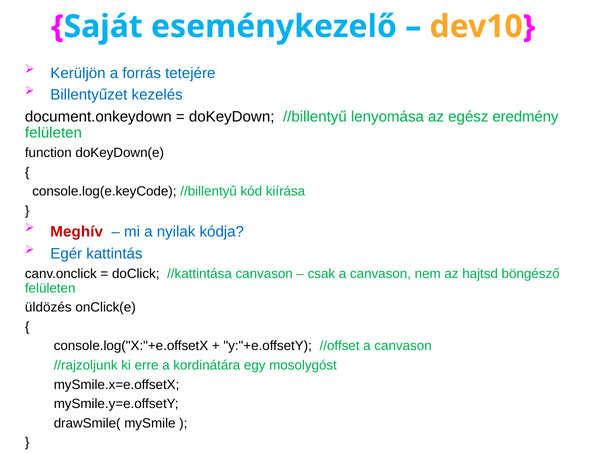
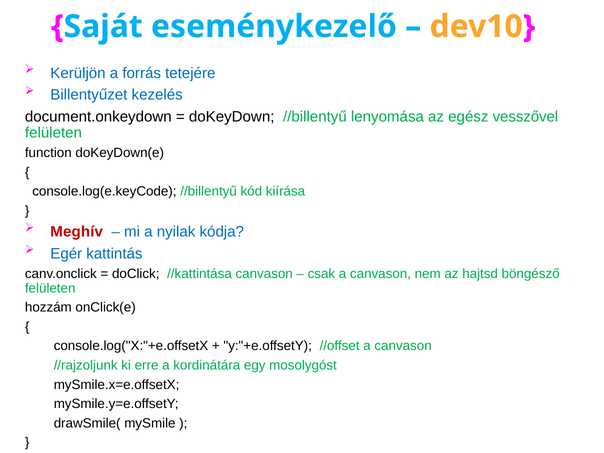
eredmény: eredmény -> vesszővel (525, 117)
üldözés: üldözés -> hozzám (48, 307)
